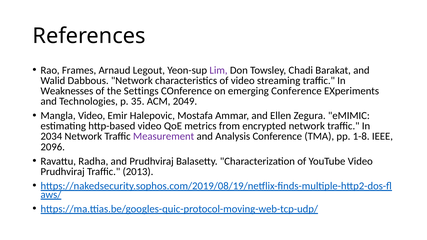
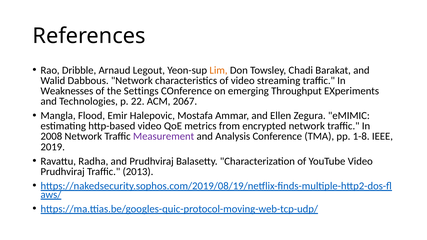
Frames: Frames -> Dribble (79, 70)
Lim colour: purple -> orange (219, 70)
emerging Conference: Conference -> Throughput (297, 91)
35: 35 -> 22 (138, 101)
2049: 2049 -> 2067 (185, 101)
Mangla Video: Video -> Flood (92, 116)
2034: 2034 -> 2008 (51, 137)
2096: 2096 -> 2019 (53, 147)
